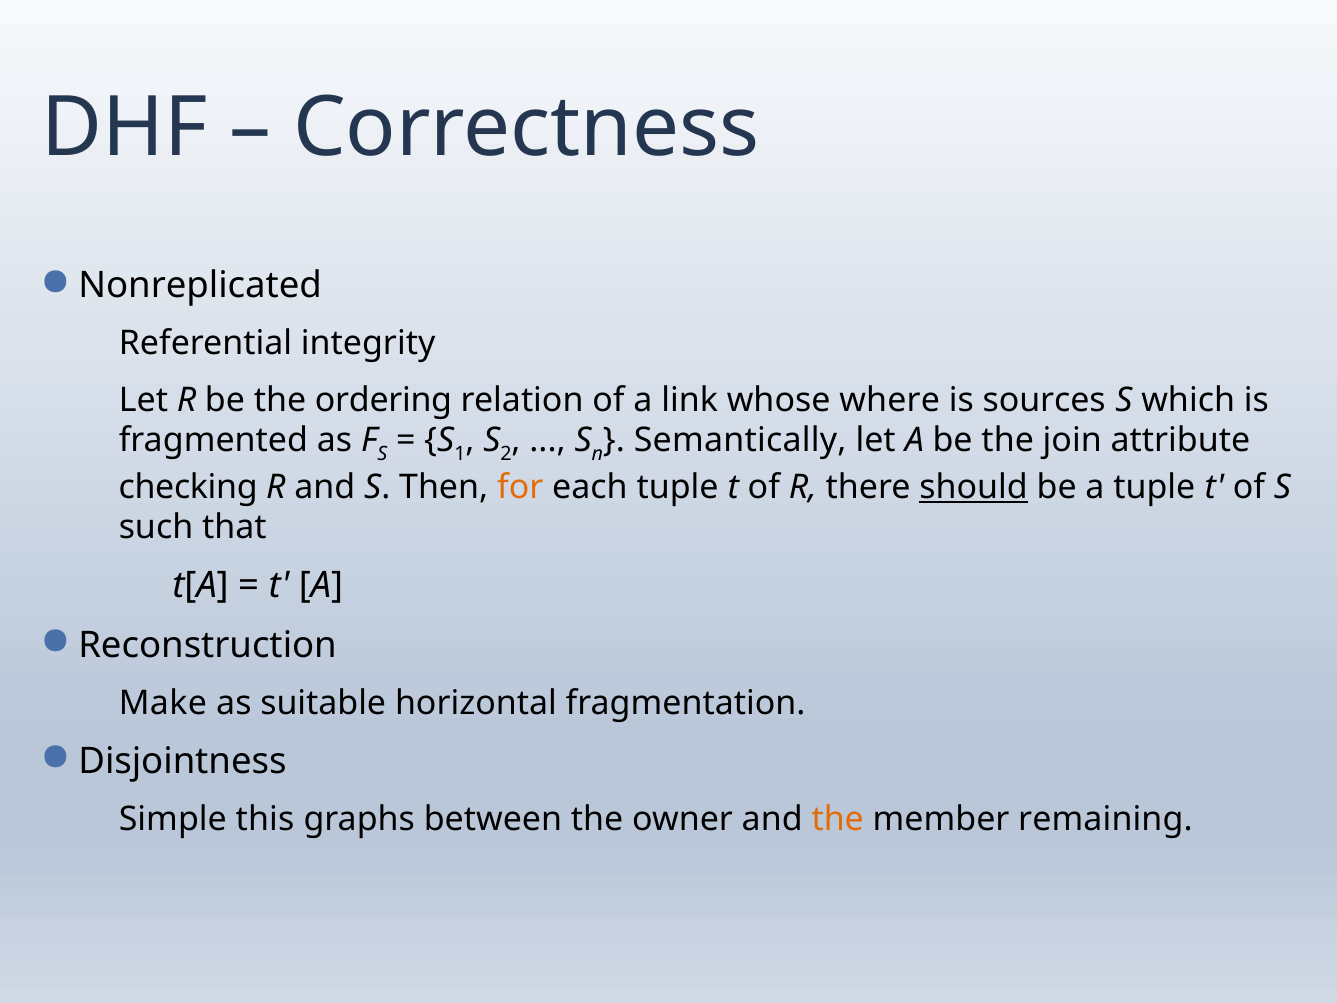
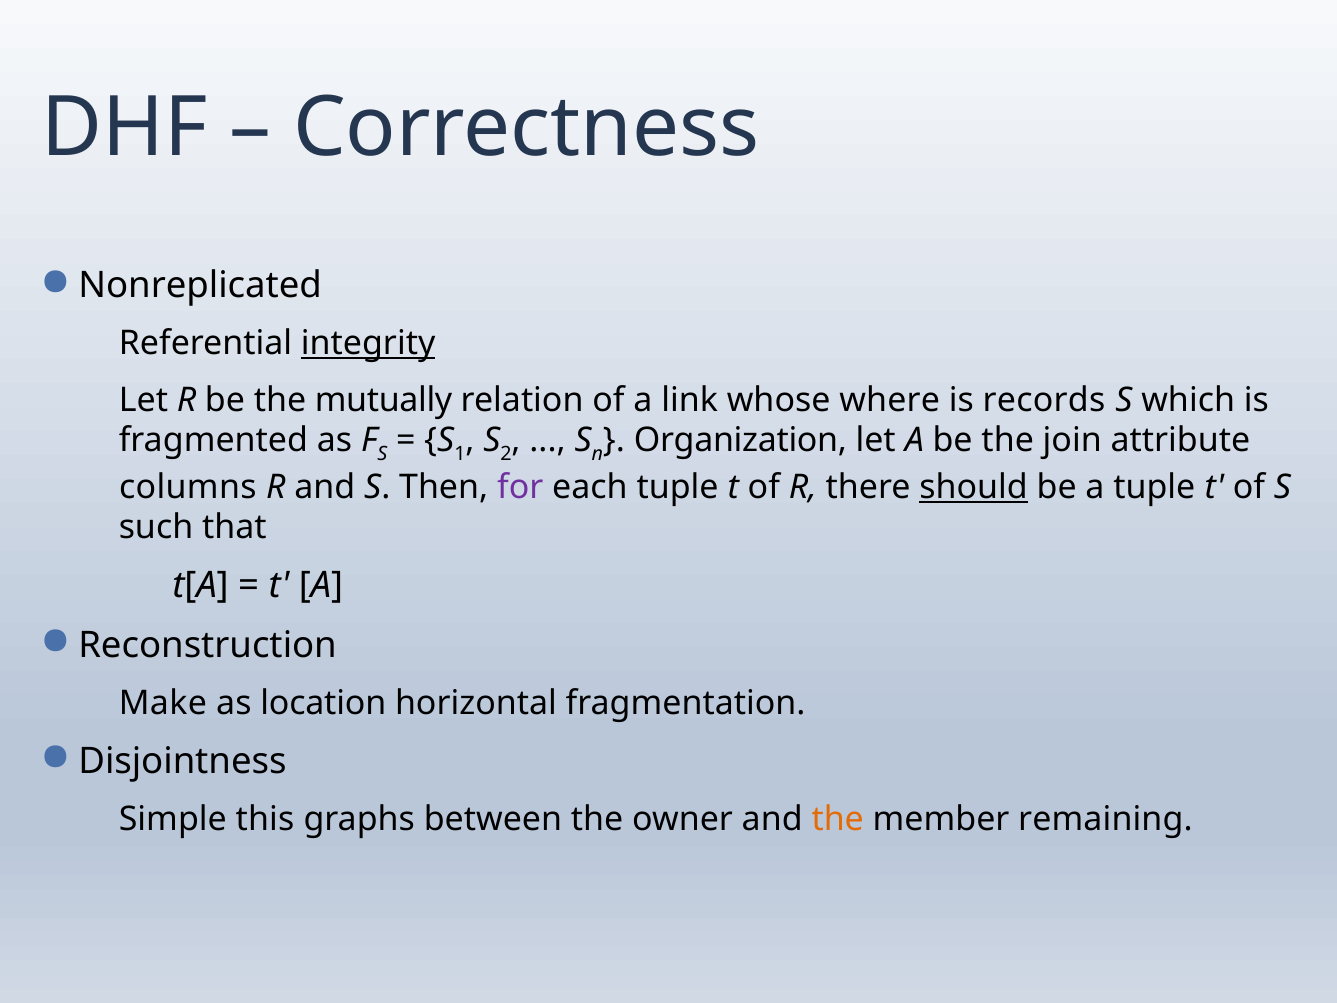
integrity underline: none -> present (368, 343)
ordering: ordering -> mutually (384, 400)
sources: sources -> records (1044, 400)
Semantically: Semantically -> Organization (740, 440)
checking: checking -> columns (188, 487)
for colour: orange -> purple (520, 487)
suitable: suitable -> location (323, 703)
